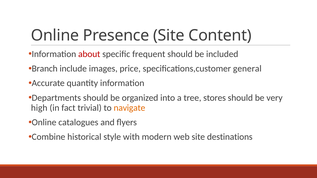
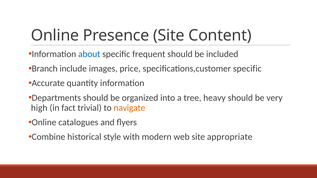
about colour: red -> blue (89, 54)
specifications,customer general: general -> specific (247, 69)
stores: stores -> heavy (215, 98)
destinations: destinations -> appropriate (230, 137)
